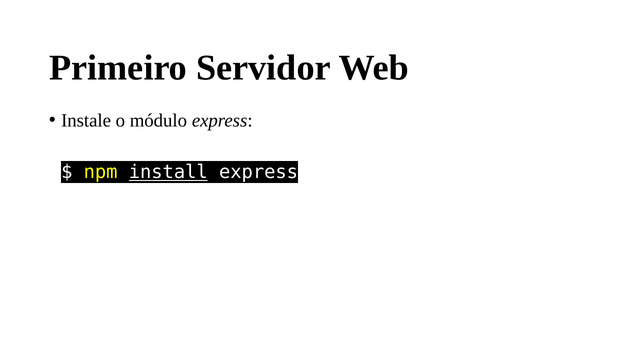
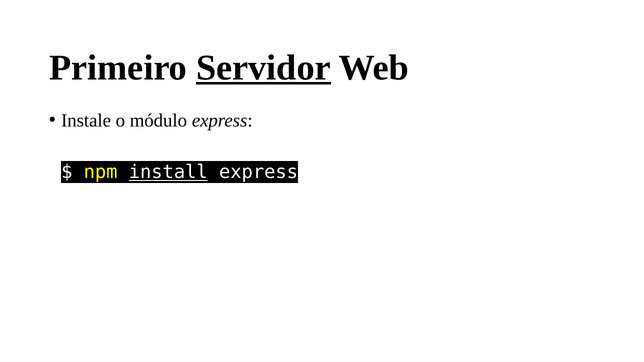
Servidor underline: none -> present (263, 68)
